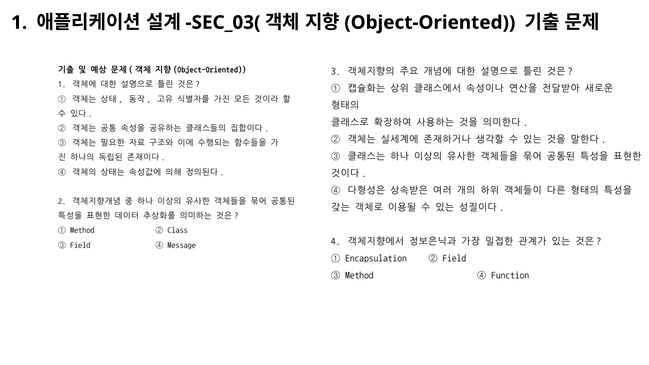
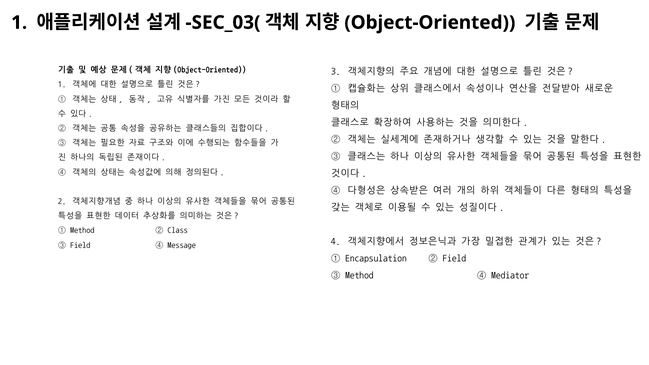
Function: Function -> Mediator (510, 275)
